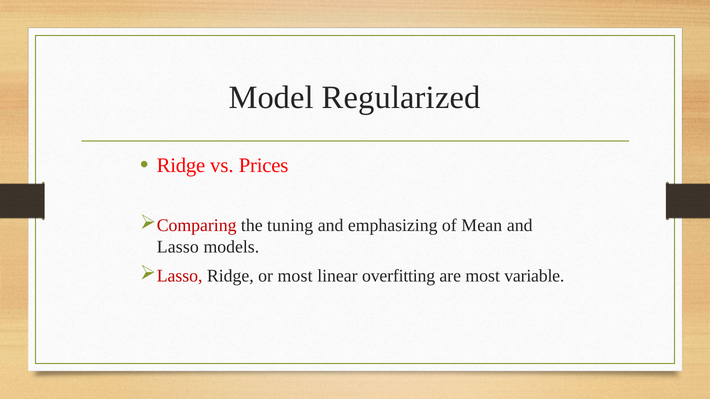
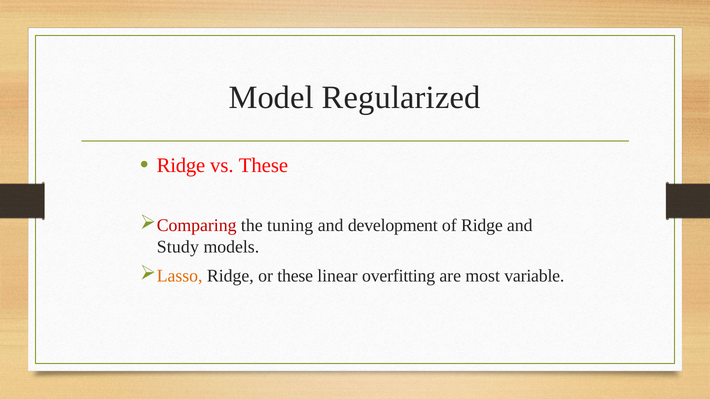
vs Prices: Prices -> These (263, 165)
emphasizing: emphasizing -> development (393, 226)
of Mean: Mean -> Ridge (482, 226)
Lasso: Lasso -> Study (178, 247)
Lasso colour: red -> orange (180, 276)
or most: most -> these (295, 276)
